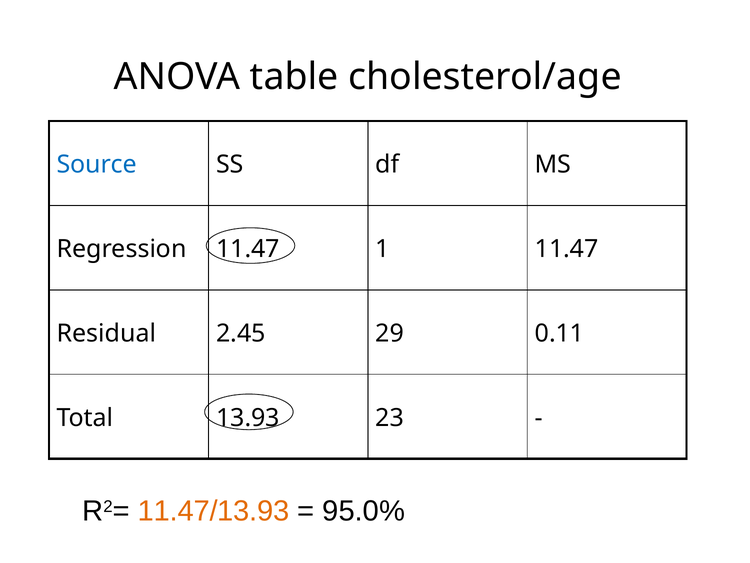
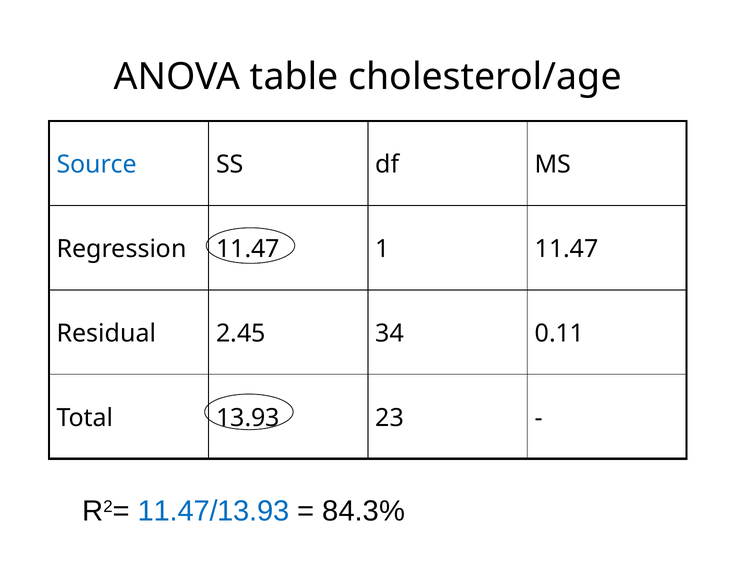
29: 29 -> 34 (390, 333)
11.47/13.93 colour: orange -> blue (214, 511)
95.0%: 95.0% -> 84.3% (364, 511)
